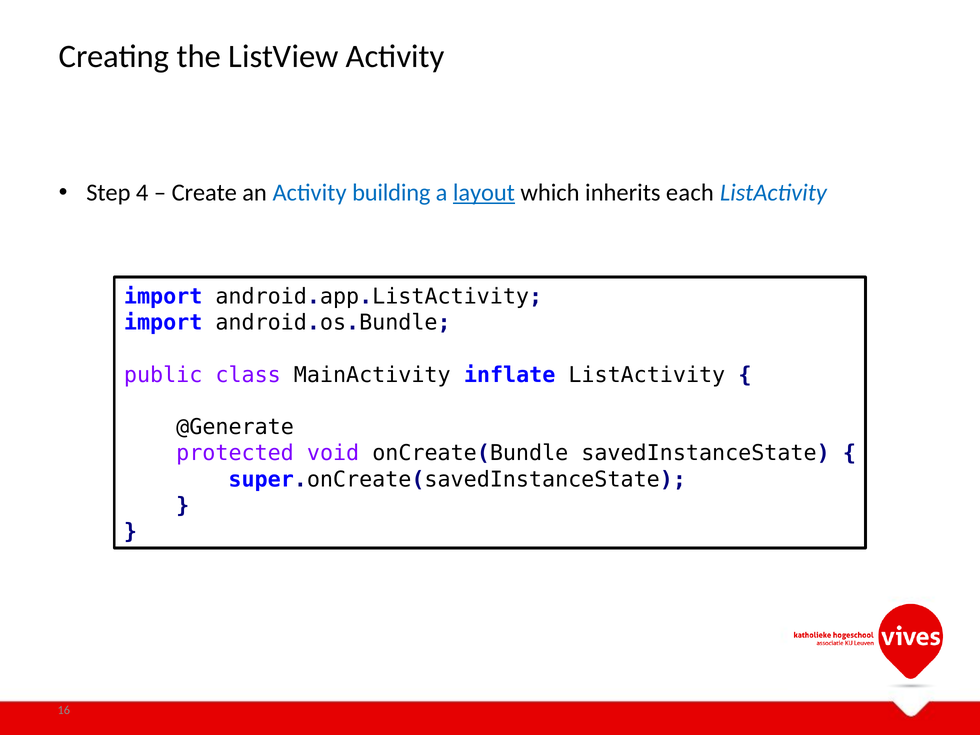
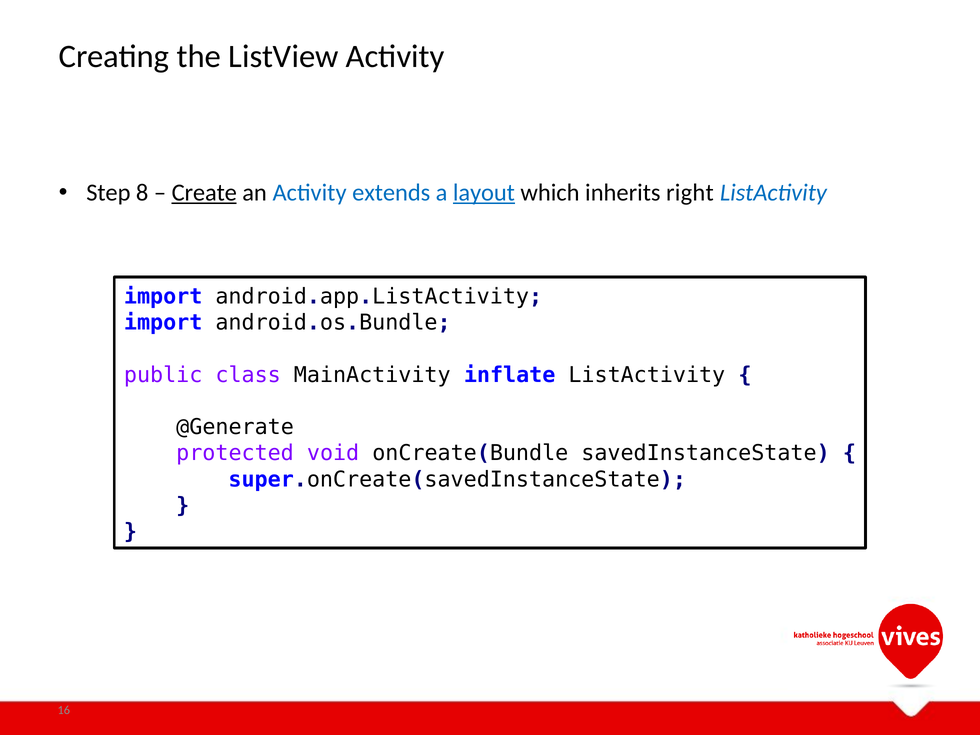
4: 4 -> 8 (142, 193)
Create underline: none -> present (204, 193)
building: building -> extends (391, 193)
each: each -> right (690, 193)
